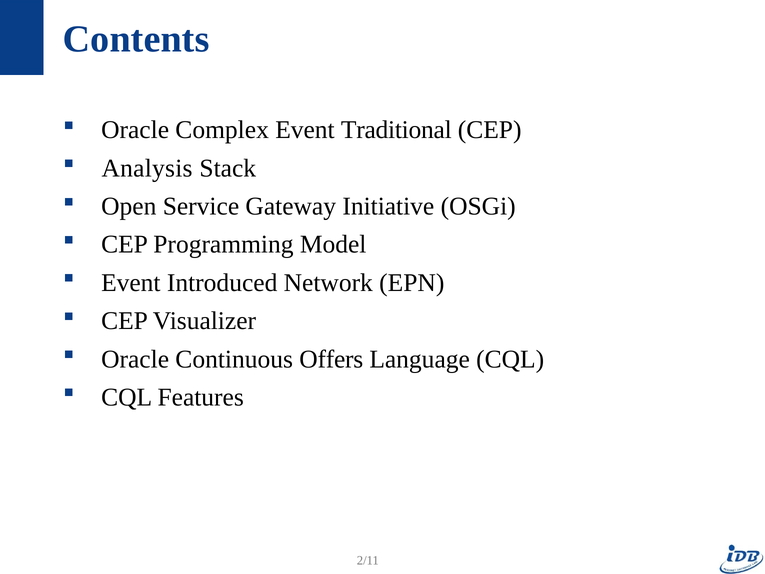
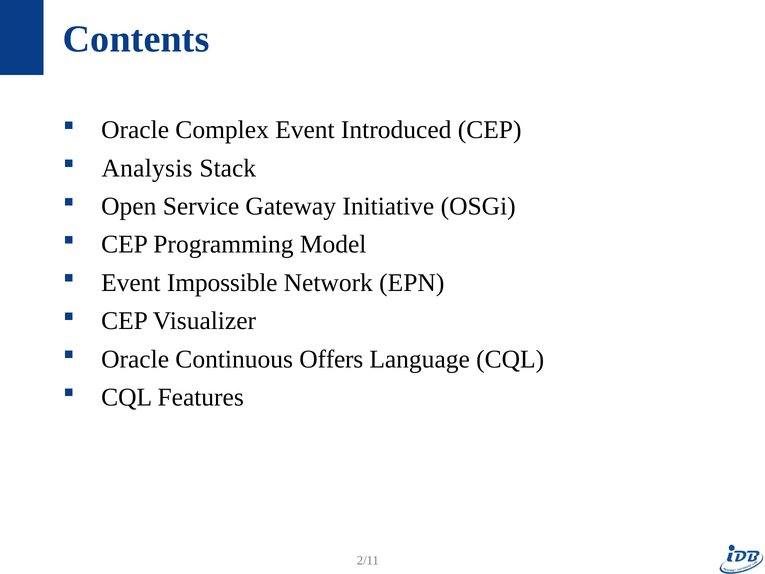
Traditional: Traditional -> Introduced (396, 130)
Introduced: Introduced -> Impossible (222, 283)
